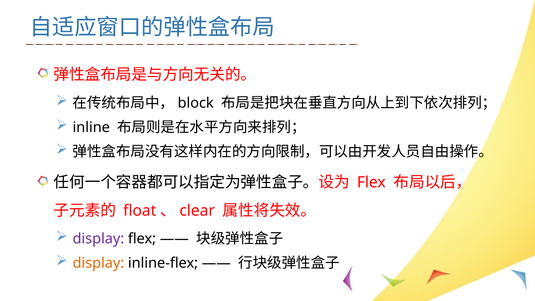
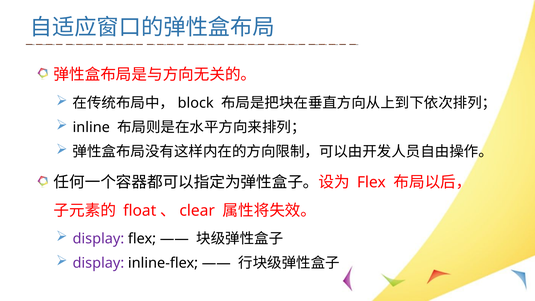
display colour: orange -> purple (98, 263)
